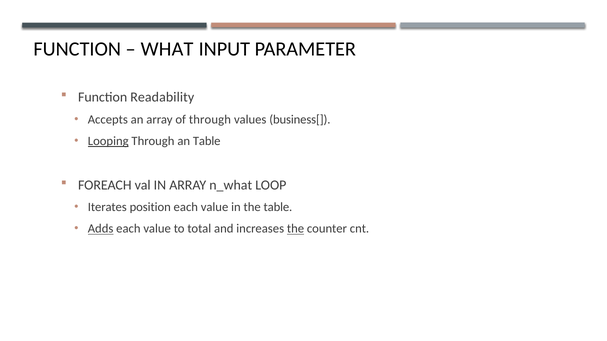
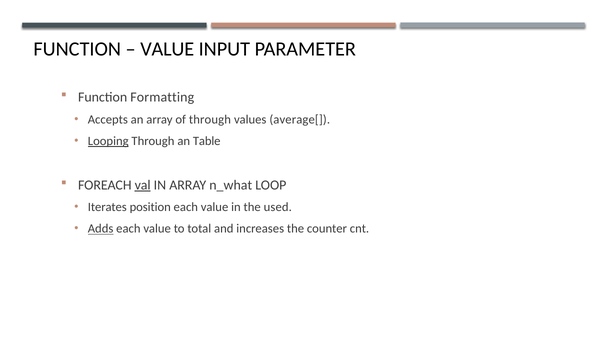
WHAT: WHAT -> VALUE (167, 49)
Readability: Readability -> Formatting (162, 98)
business[: business[ -> average[ (300, 120)
val underline: none -> present (143, 185)
the table: table -> used (278, 207)
the underline: present -> none (296, 229)
